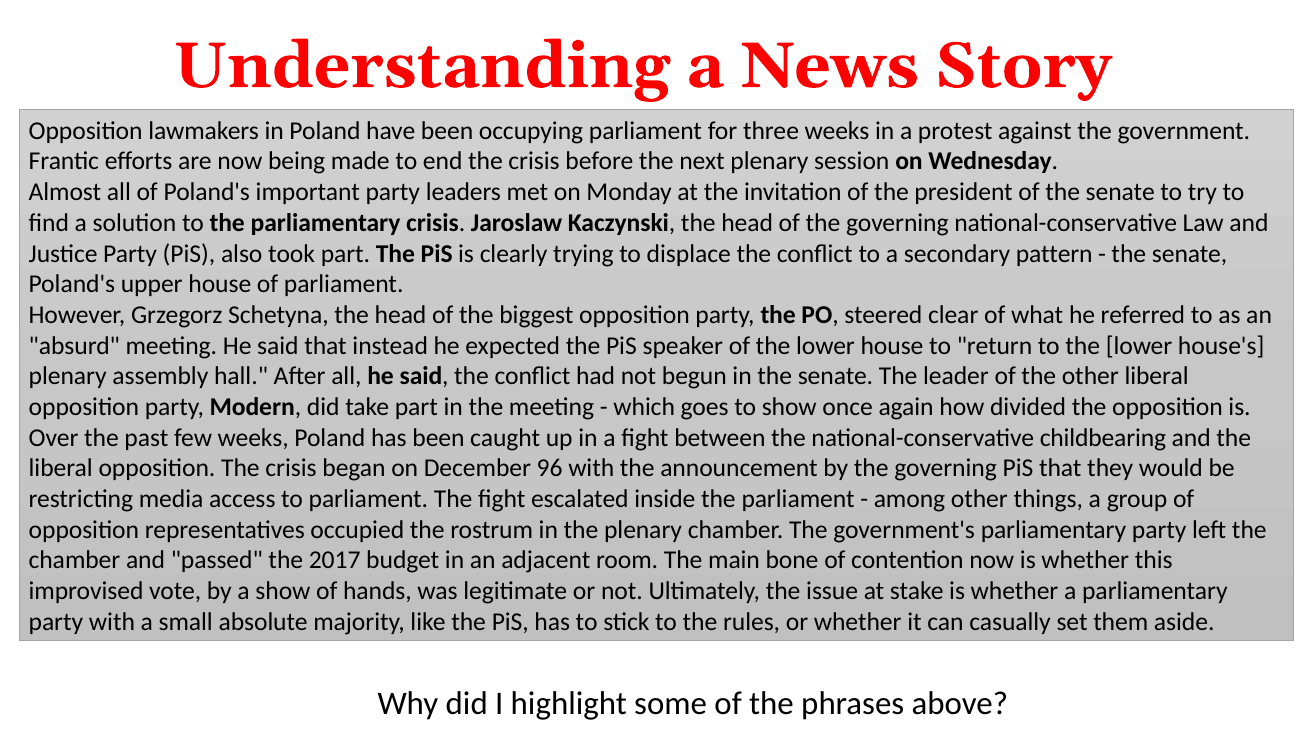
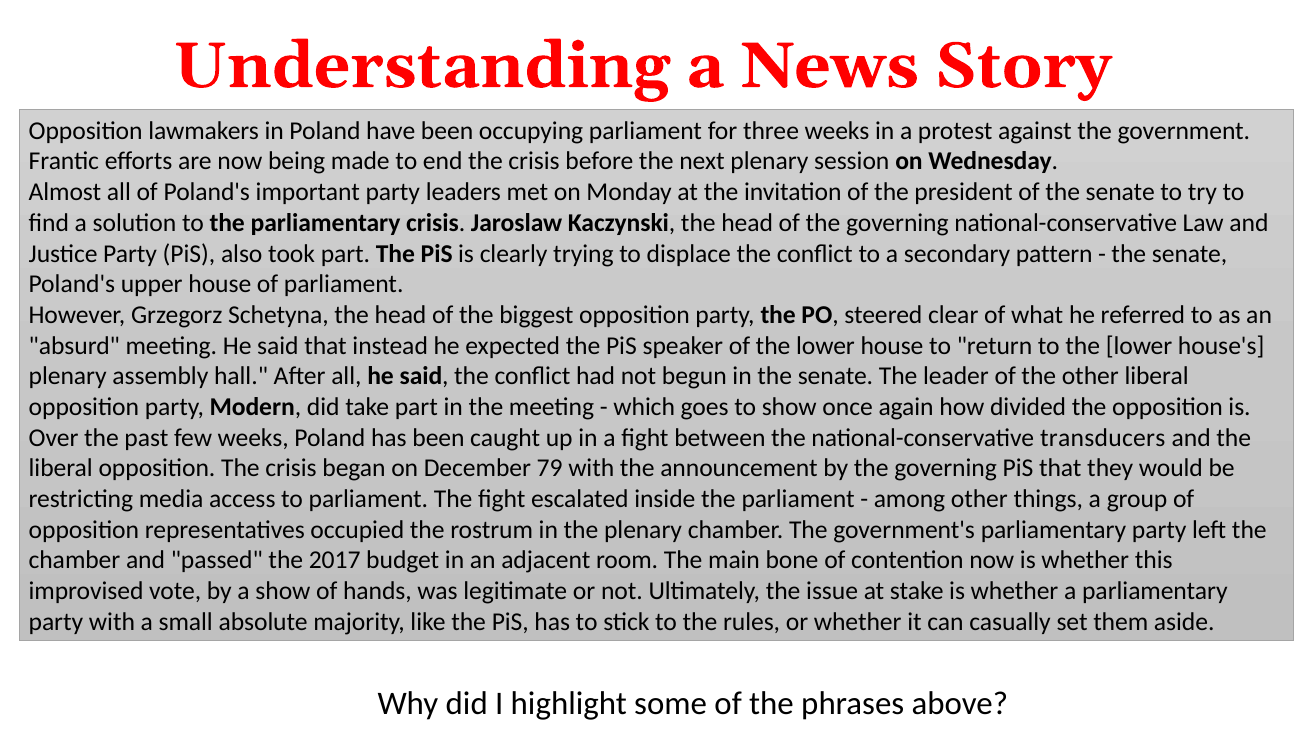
childbearing: childbearing -> transducers (1103, 438)
96: 96 -> 79 (550, 468)
